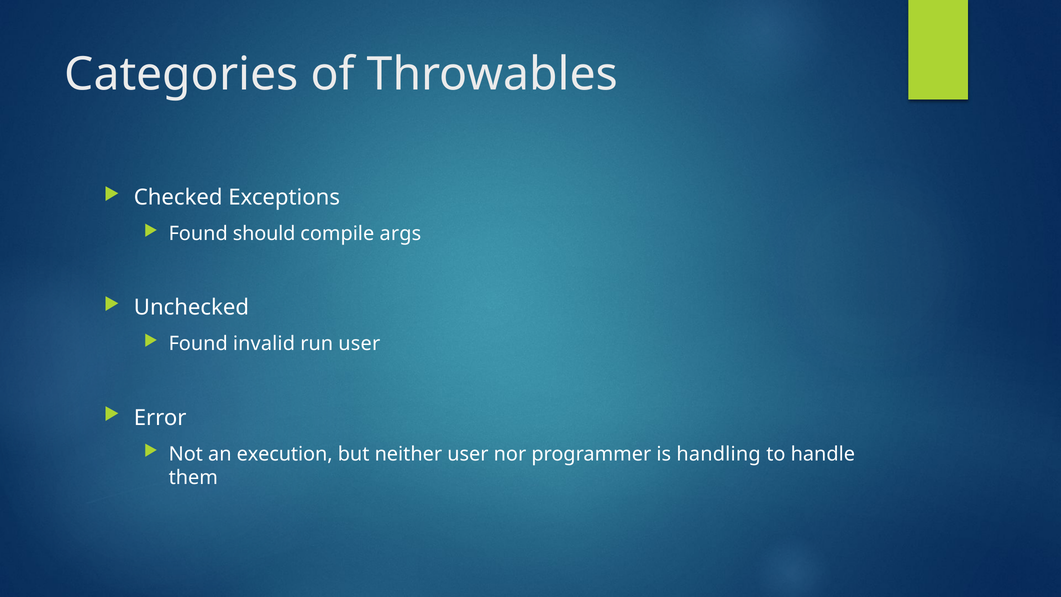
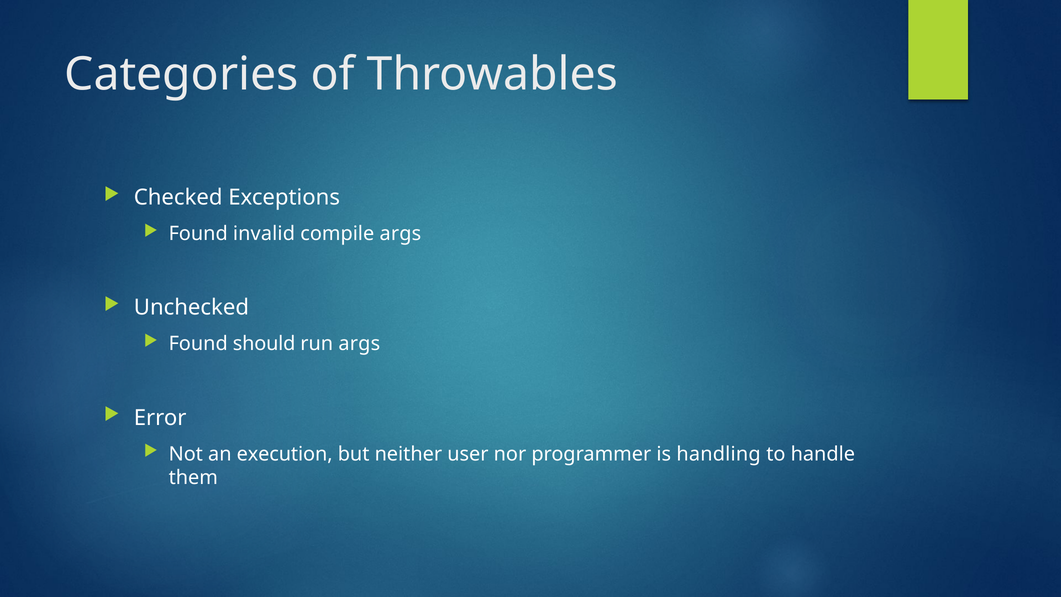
should: should -> invalid (264, 234)
invalid: invalid -> should (264, 344)
run user: user -> args (359, 344)
